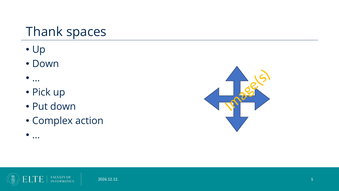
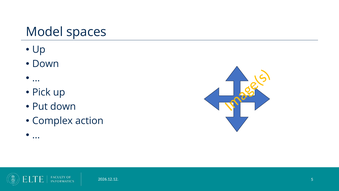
Thank: Thank -> Model (44, 32)
